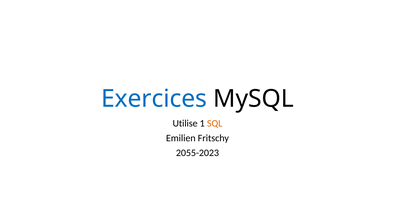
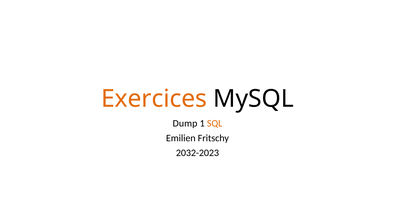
Exercices colour: blue -> orange (154, 99)
Utilise: Utilise -> Dump (185, 123)
2055-2023: 2055-2023 -> 2032-2023 (197, 153)
